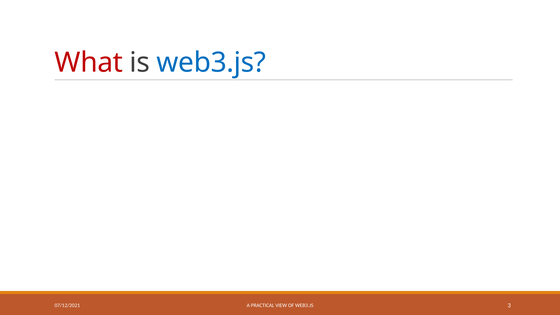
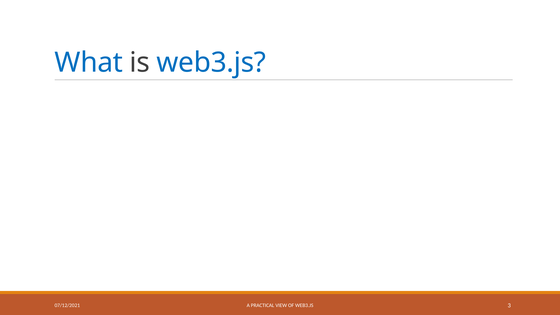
What colour: red -> blue (89, 63)
